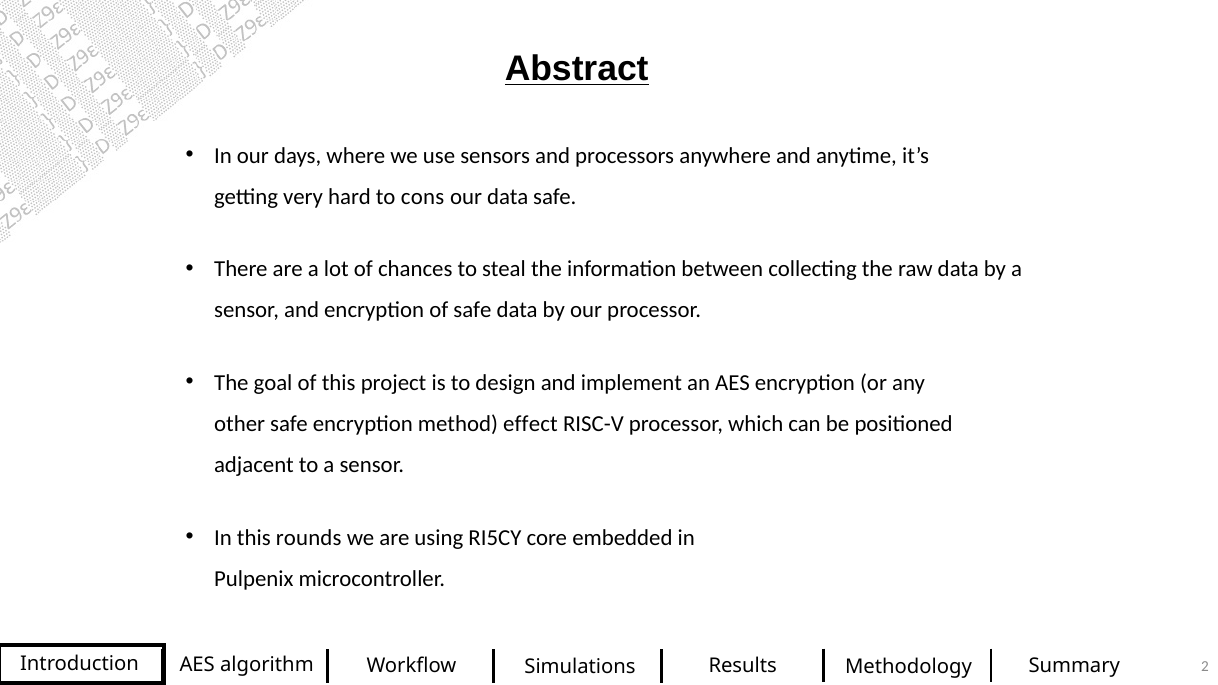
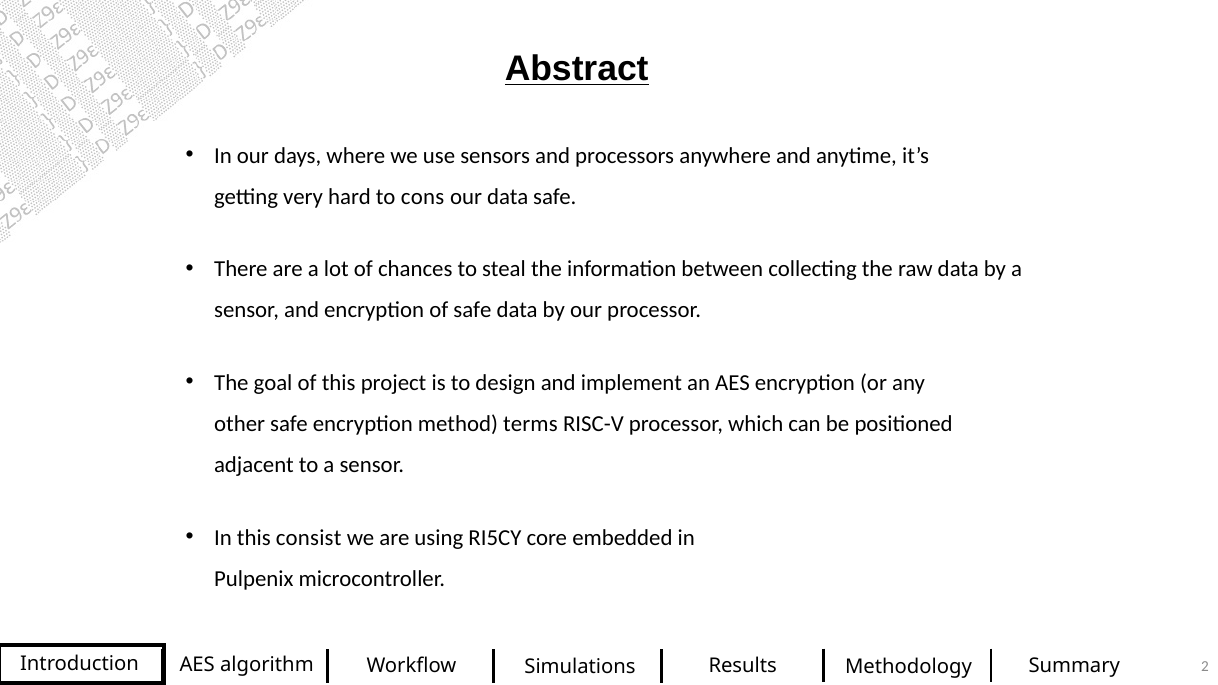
effect: effect -> terms (530, 424)
rounds: rounds -> consist (309, 538)
